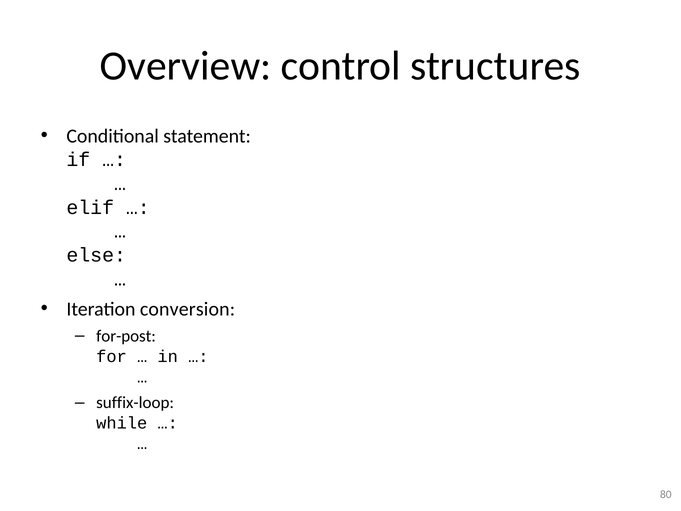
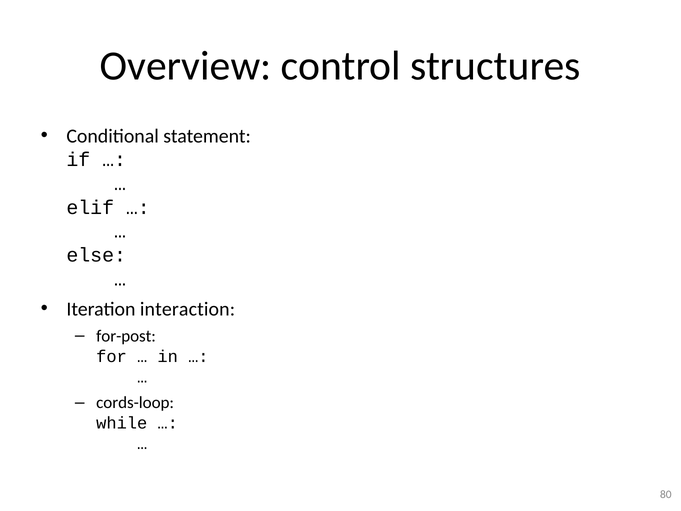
conversion: conversion -> interaction (188, 309)
suffix-loop: suffix-loop -> cords-loop (135, 403)
